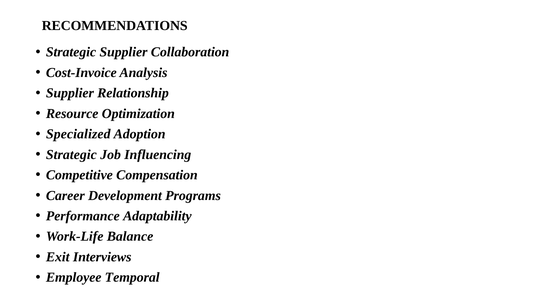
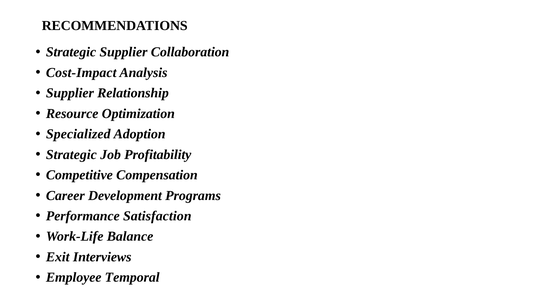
Cost-Invoice: Cost-Invoice -> Cost-Impact (81, 73)
Influencing: Influencing -> Profitability (158, 155)
Adaptability: Adaptability -> Satisfaction (157, 216)
